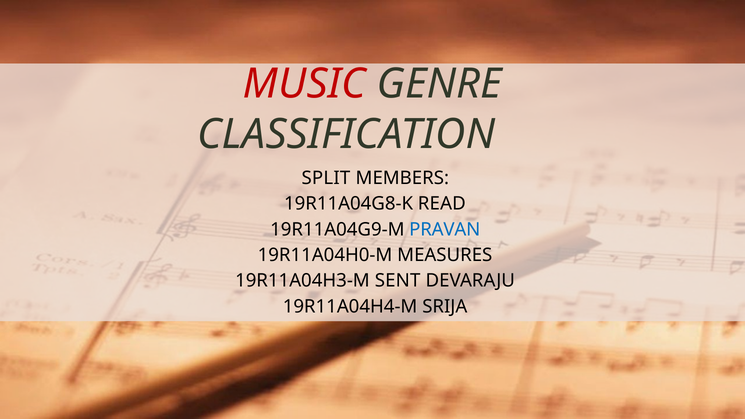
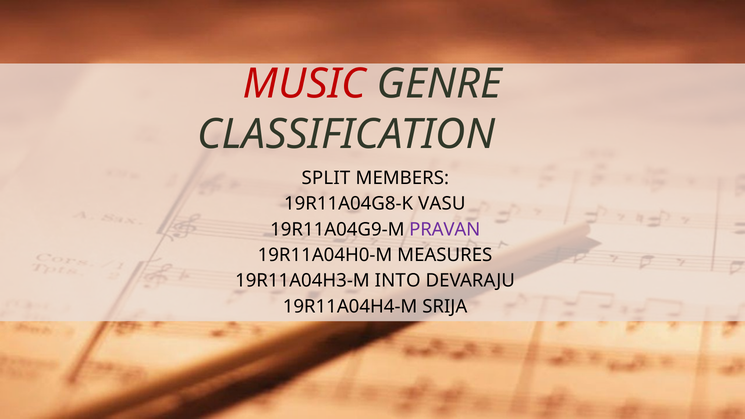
READ: READ -> VASU (442, 204)
PRAVAN colour: blue -> purple (445, 229)
SENT: SENT -> INTO (398, 281)
